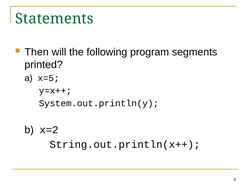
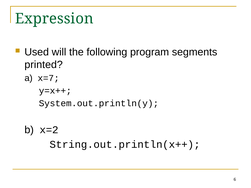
Statements: Statements -> Expression (54, 19)
Then: Then -> Used (37, 52)
x=5: x=5 -> x=7 (48, 78)
